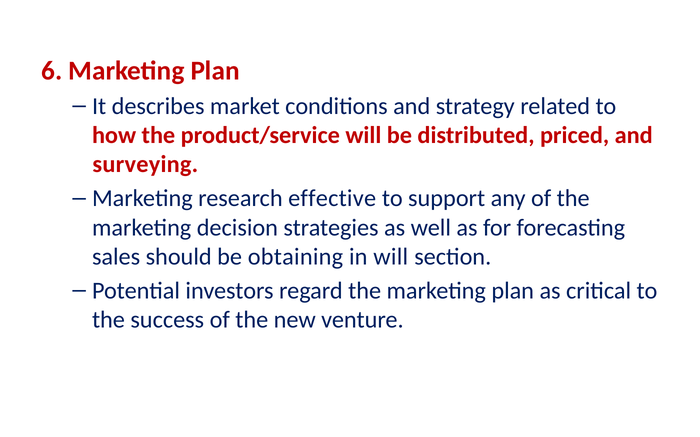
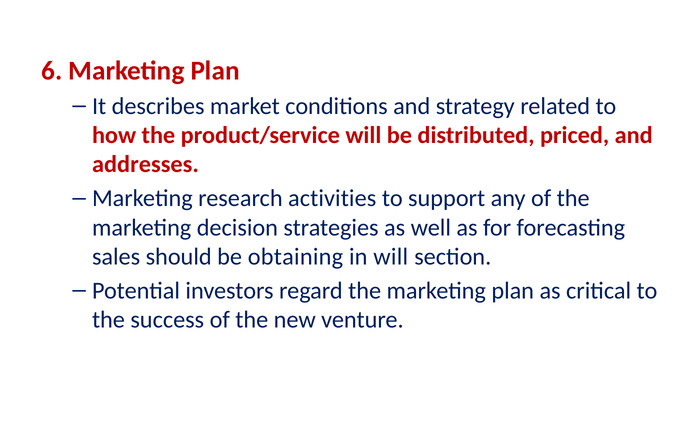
surveying: surveying -> addresses (145, 165)
effective: effective -> activities (332, 199)
